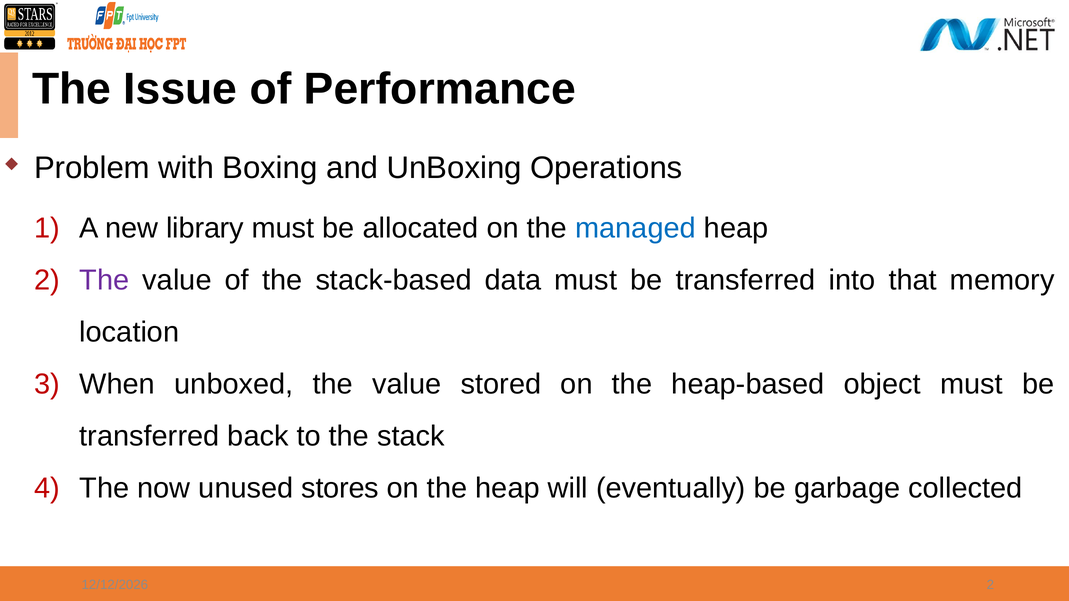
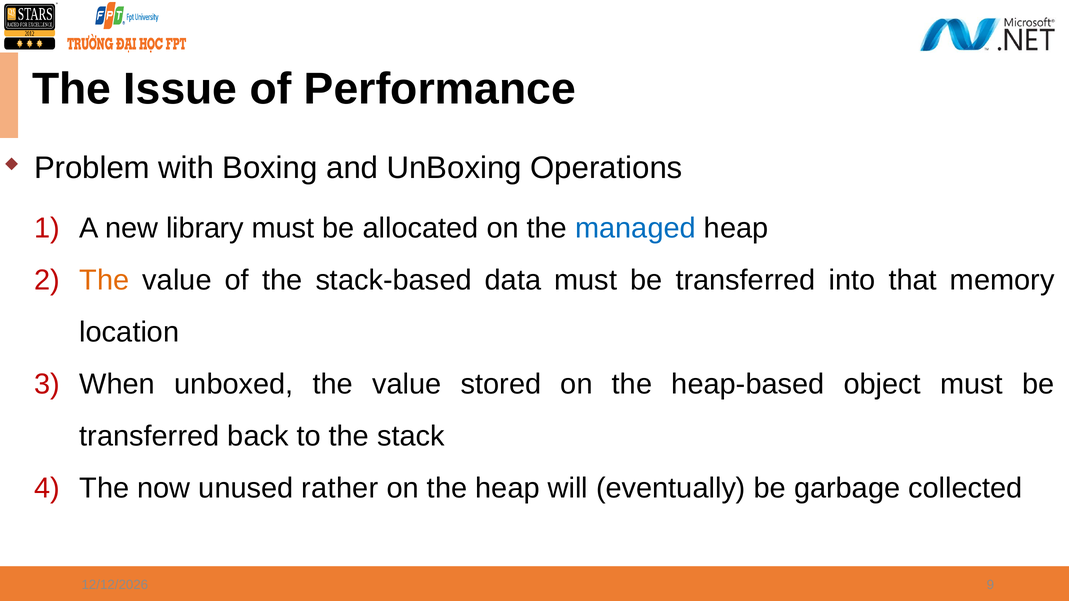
The colour: purple -> orange (104, 280)
stores: stores -> rather (340, 489)
2: 2 -> 9 (990, 585)
